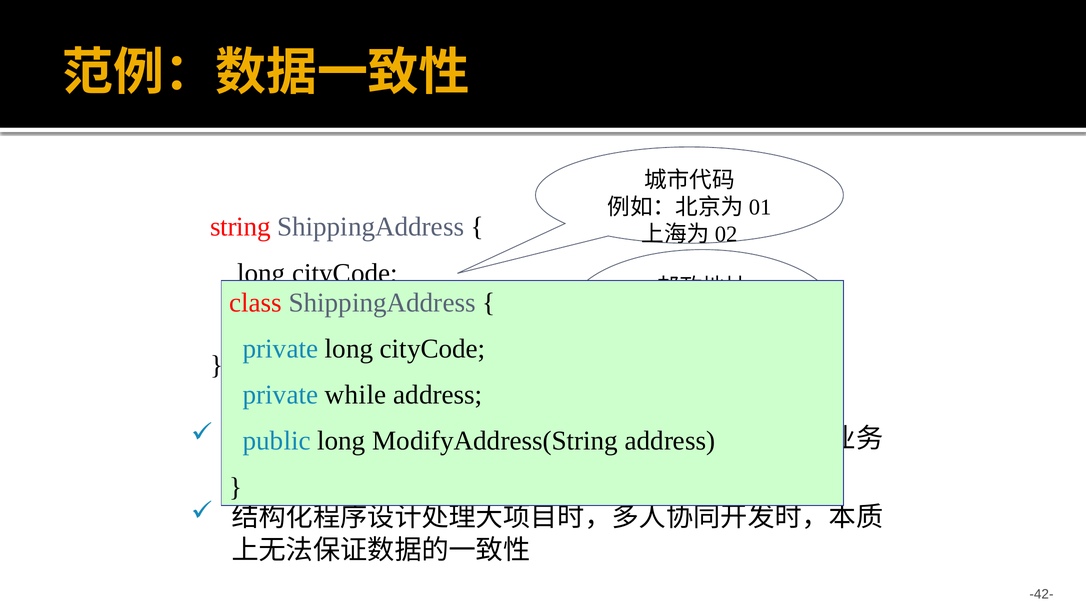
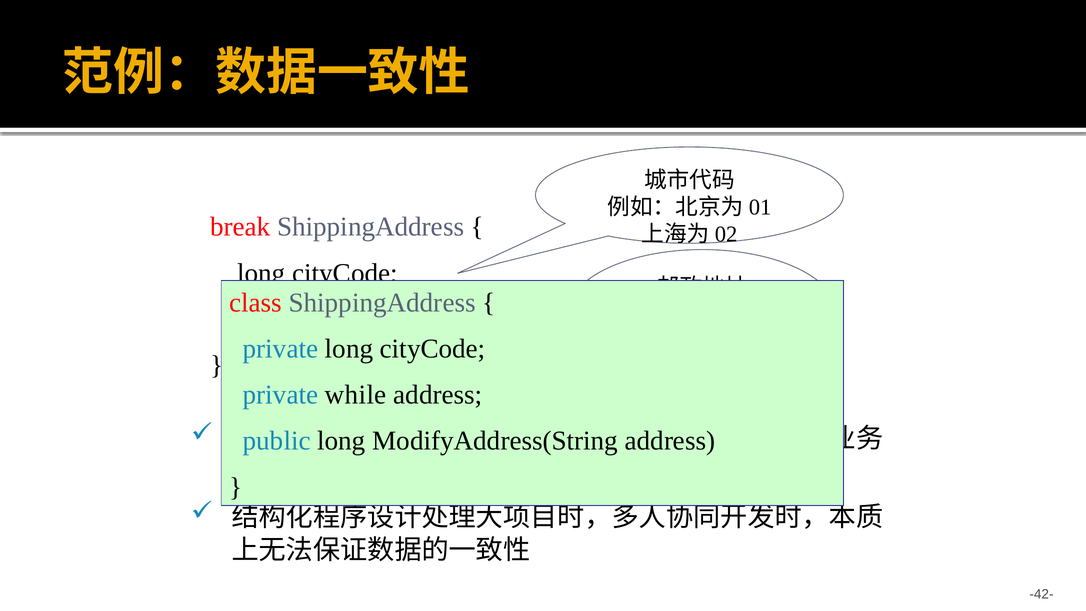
string: string -> break (240, 227)
